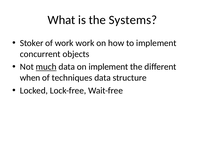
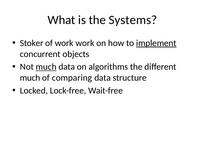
implement underline: none -> present (156, 43)
on implement: implement -> algorithms (108, 67)
when: when -> much (30, 78)
techniques: techniques -> comparing (72, 78)
